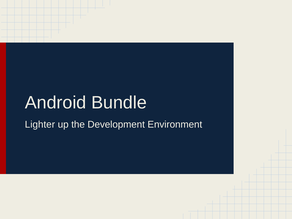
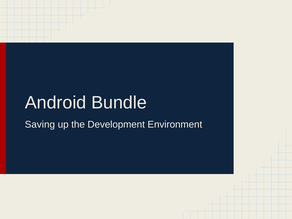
Lighter: Lighter -> Saving (40, 124)
